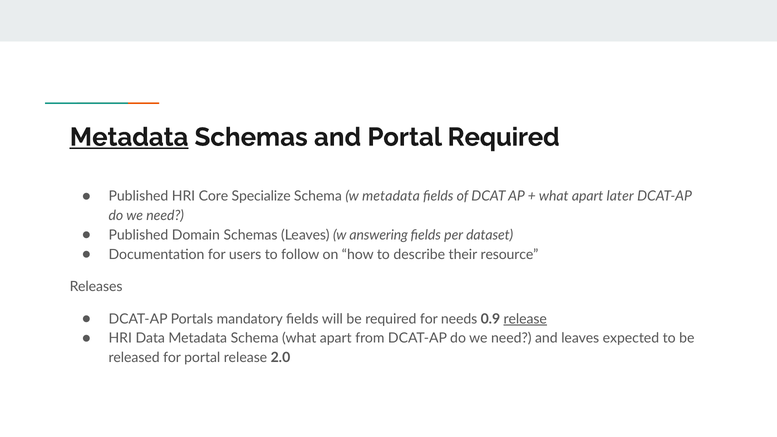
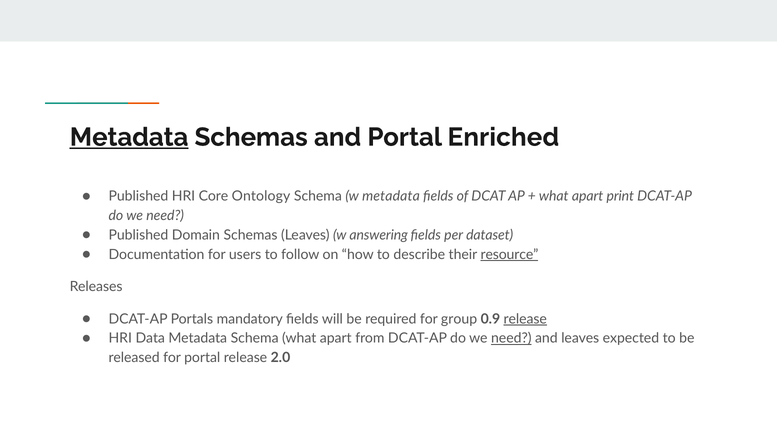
Portal Required: Required -> Enriched (503, 137)
Specialize: Specialize -> Ontology (261, 196)
later: later -> print (620, 196)
resource underline: none -> present (509, 254)
needs: needs -> group (459, 319)
need underline: none -> present (511, 338)
